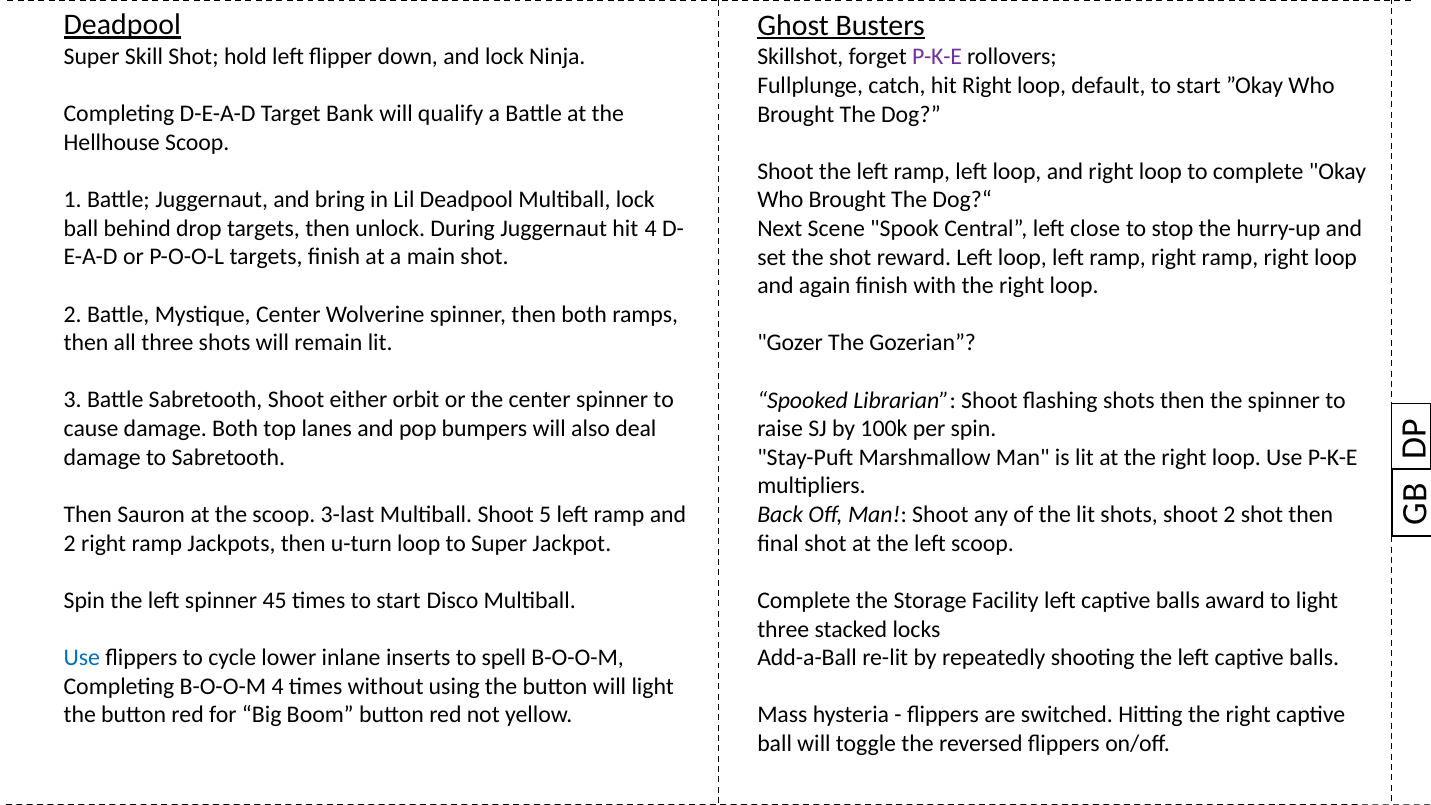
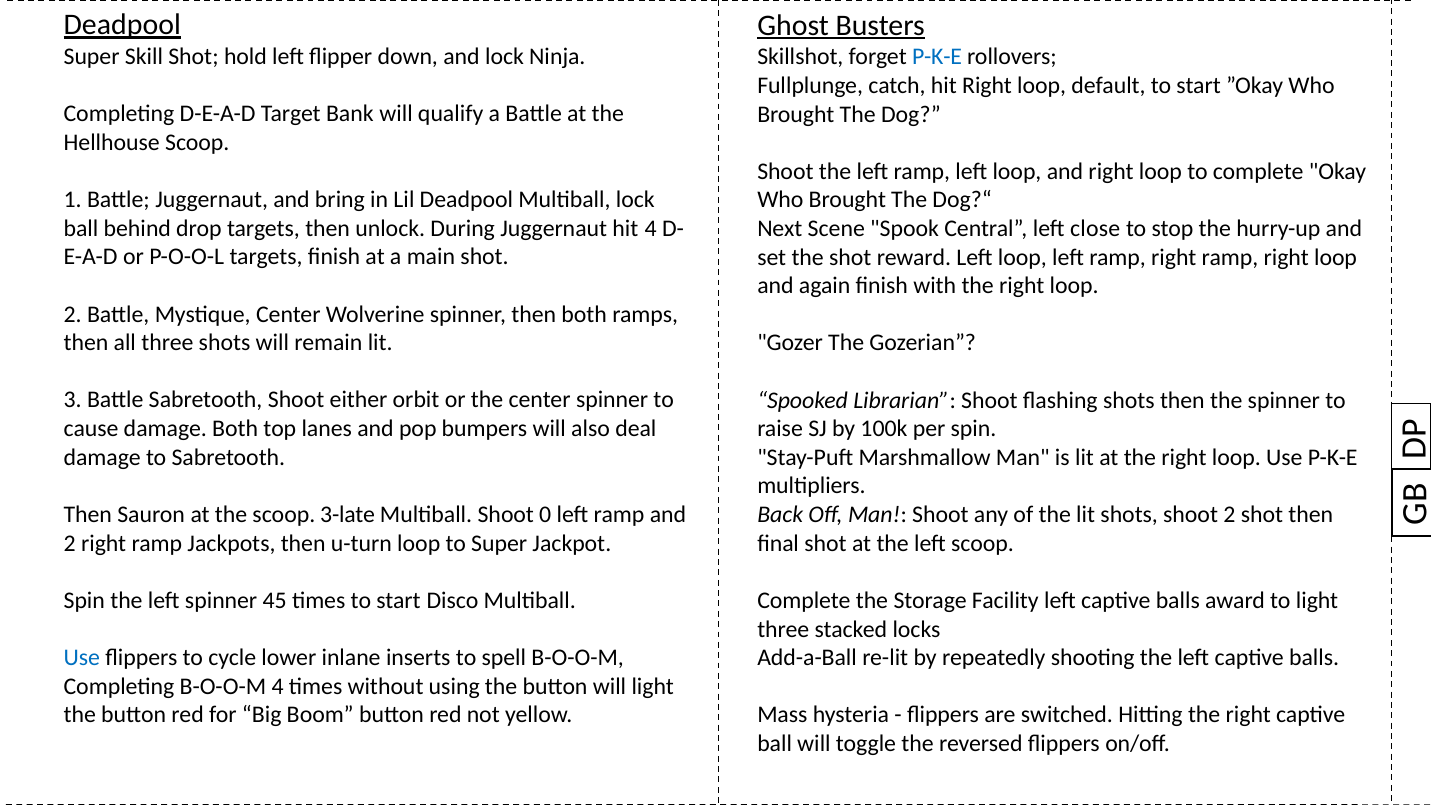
P-K-E colour: purple -> blue (937, 57)
3-last: 3-last -> 3-late (348, 515)
5: 5 -> 0 (545, 515)
